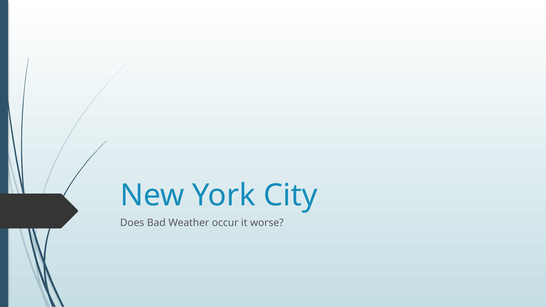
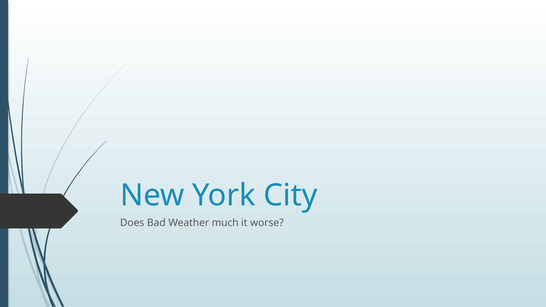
occur: occur -> much (225, 223)
